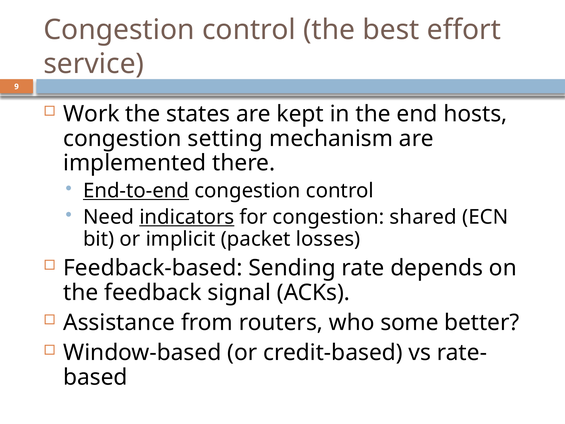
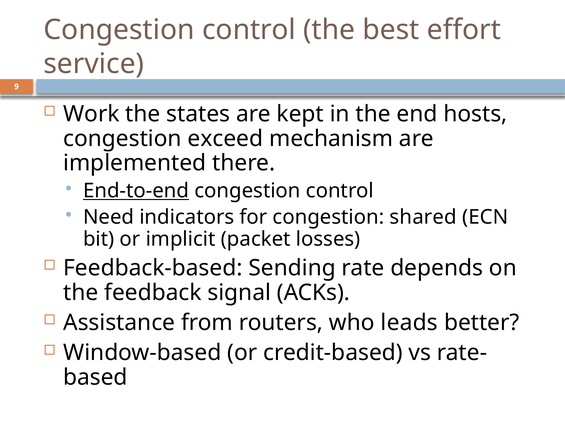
setting: setting -> exceed (225, 138)
indicators underline: present -> none (187, 217)
some: some -> leads (409, 322)
